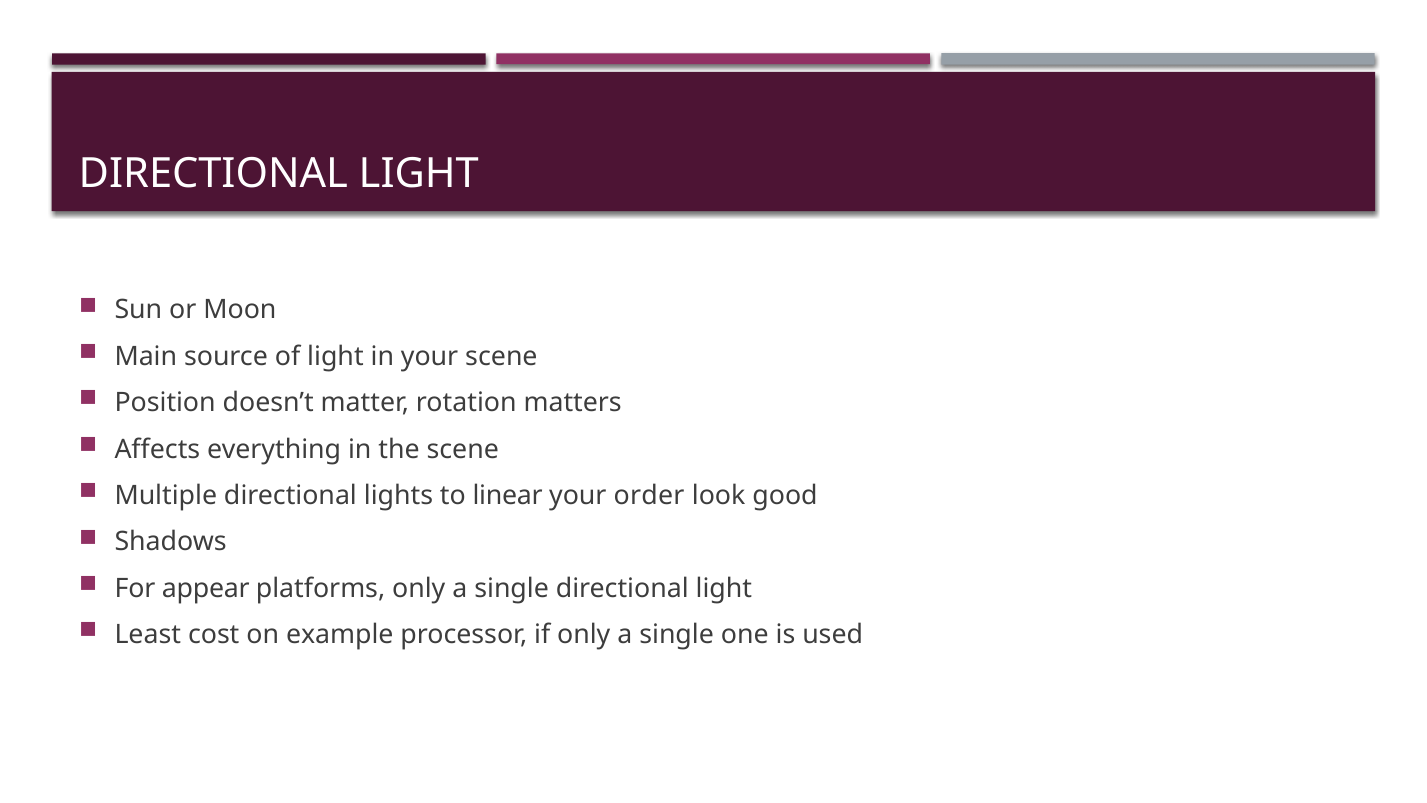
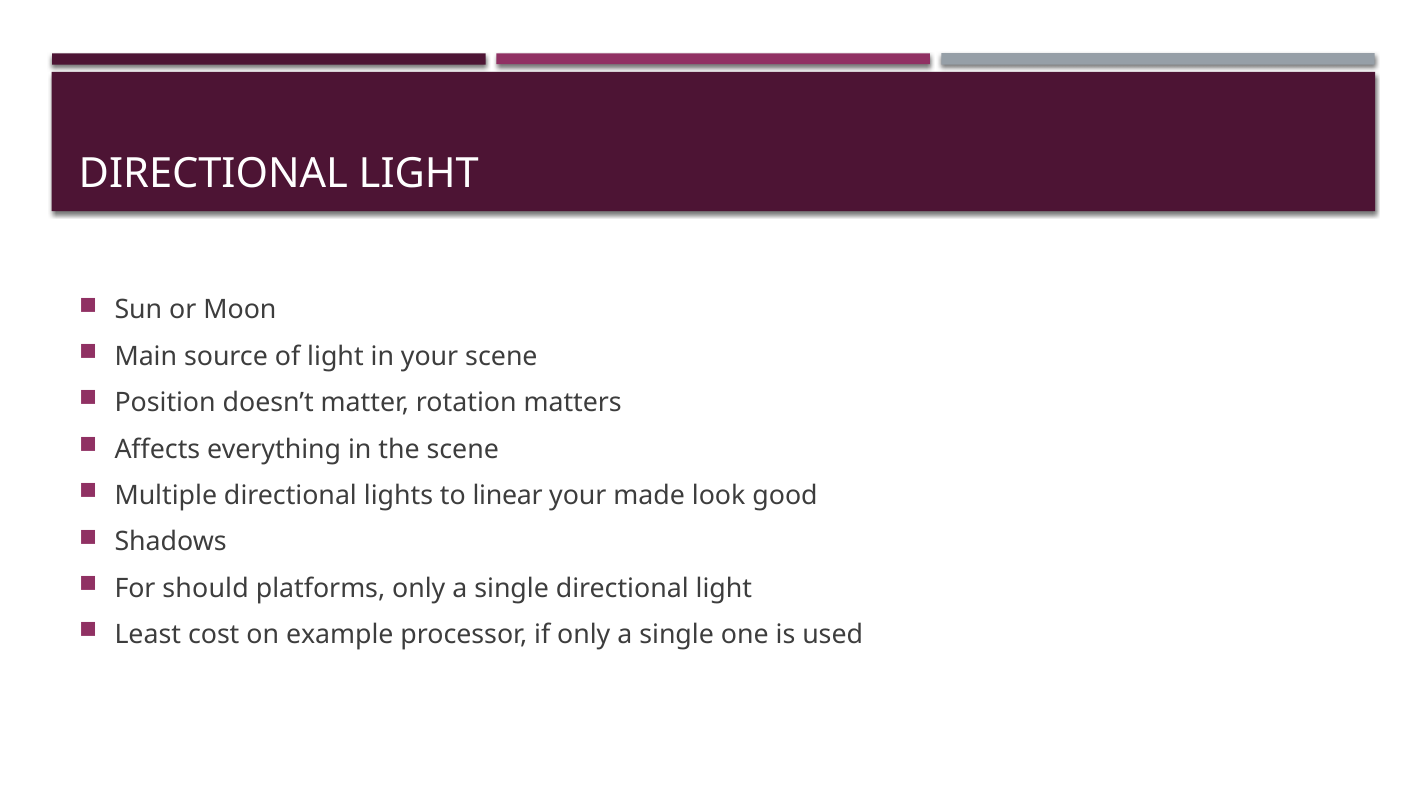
order: order -> made (649, 496)
appear: appear -> should (206, 588)
